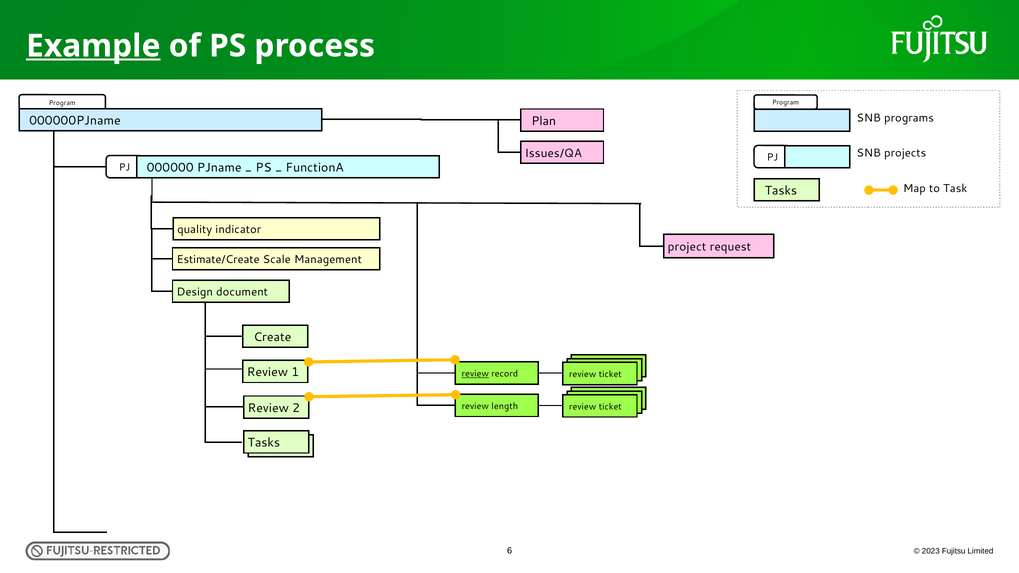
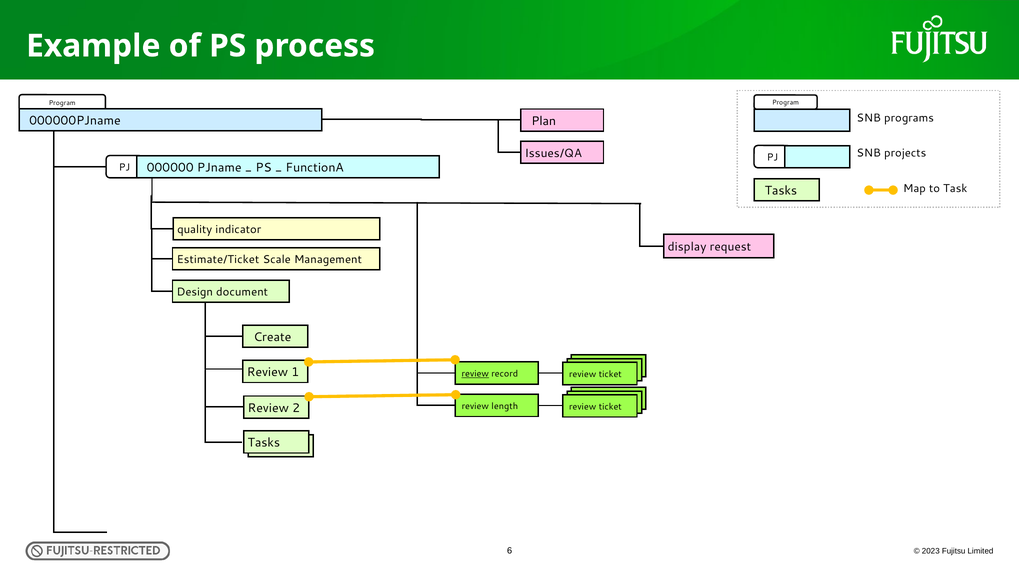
Example underline: present -> none (93, 46)
project: project -> display (687, 247)
Estimate/Create: Estimate/Create -> Estimate/Ticket (218, 260)
